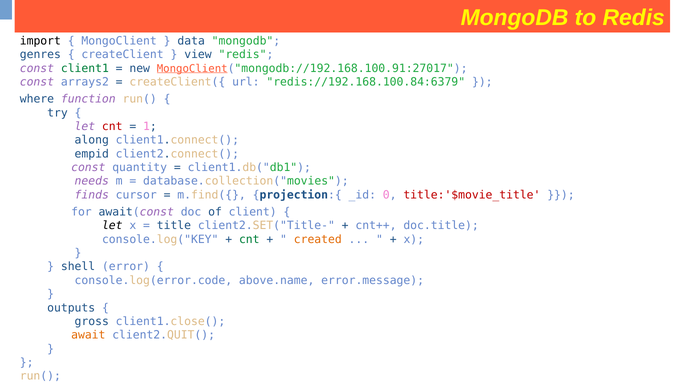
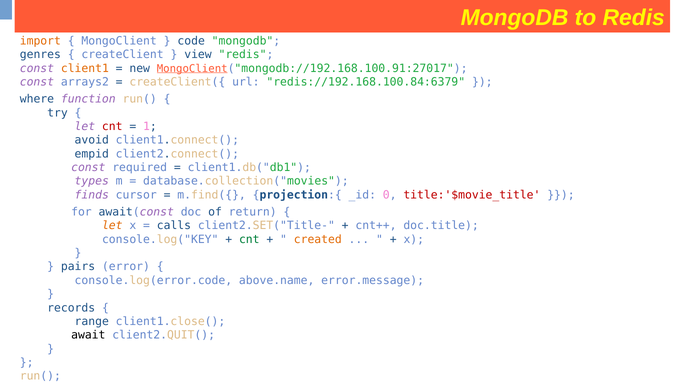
import colour: black -> orange (40, 41)
data: data -> code (191, 41)
client1 colour: green -> orange (85, 68)
along: along -> avoid (92, 140)
quantity: quantity -> required (140, 168)
needs: needs -> types (92, 181)
client: client -> return (253, 212)
let colour: black -> orange (112, 226)
title: title -> calls (174, 226)
shell: shell -> pairs (78, 267)
outputs: outputs -> records (71, 308)
gross: gross -> range (92, 322)
await colour: orange -> black (88, 335)
